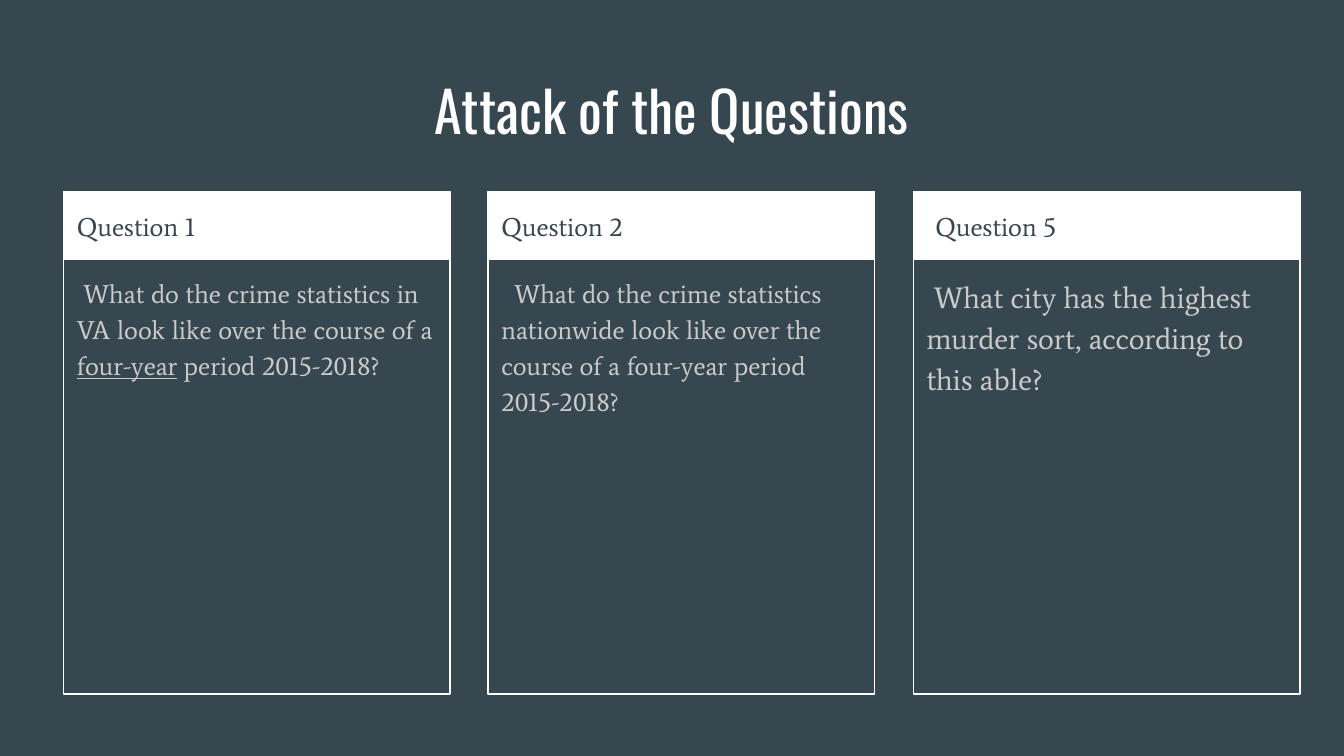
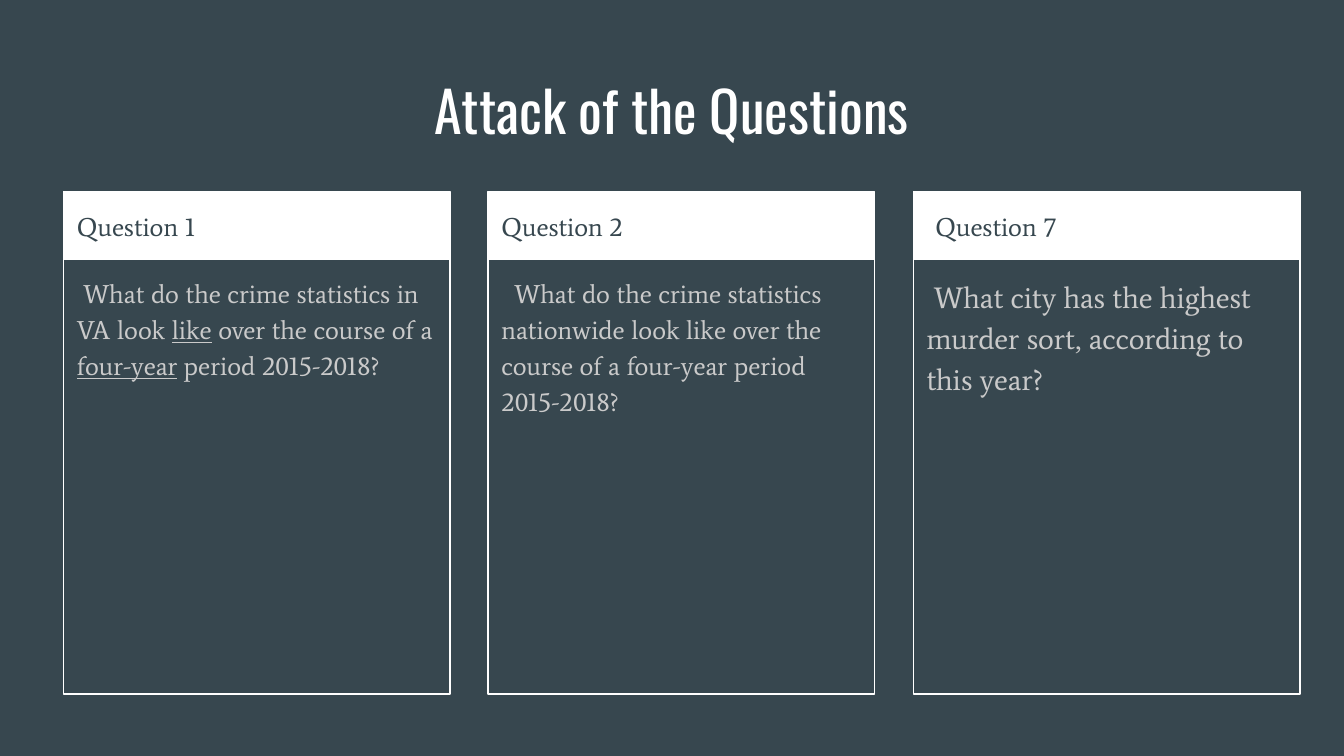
5: 5 -> 7 (1050, 227)
like underline: none -> present (192, 331)
able: able -> year (1011, 381)
